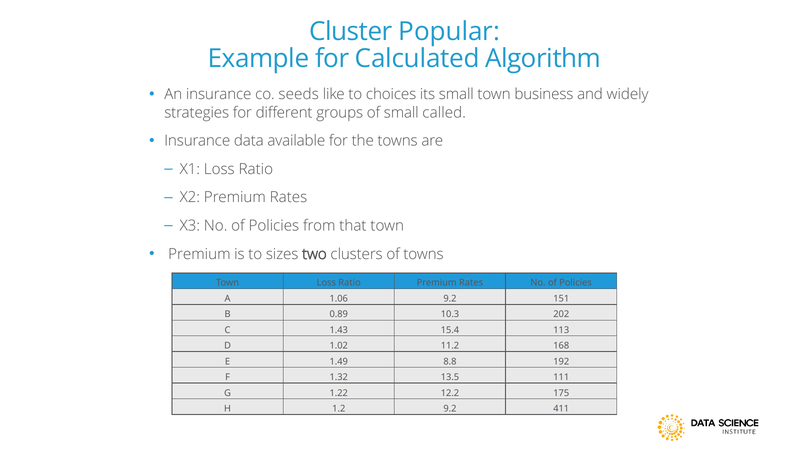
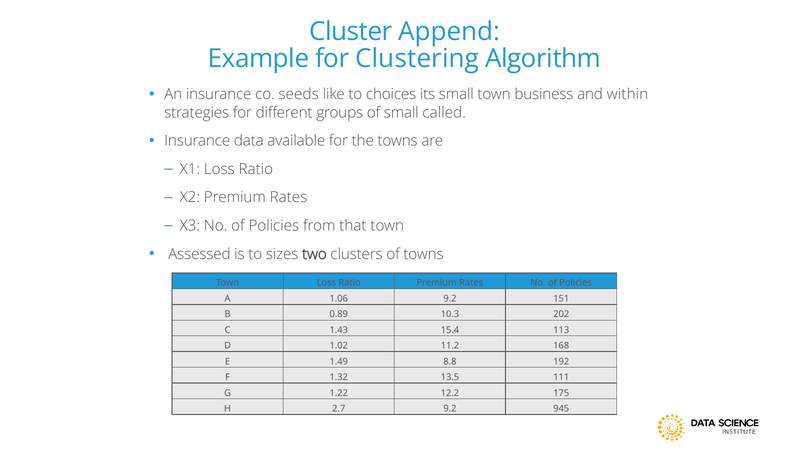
Popular: Popular -> Append (449, 32)
Calculated: Calculated -> Clustering (417, 59)
widely: widely -> within (627, 94)
Premium: Premium -> Assessed (199, 254)
1.2: 1.2 -> 2.7 (339, 409)
411: 411 -> 945 (561, 409)
